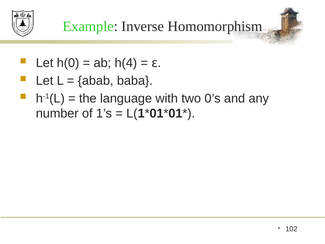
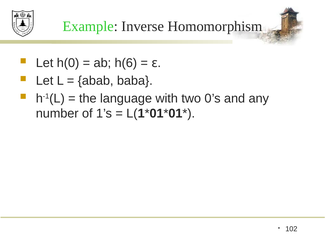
h(4: h(4 -> h(6 (126, 63)
